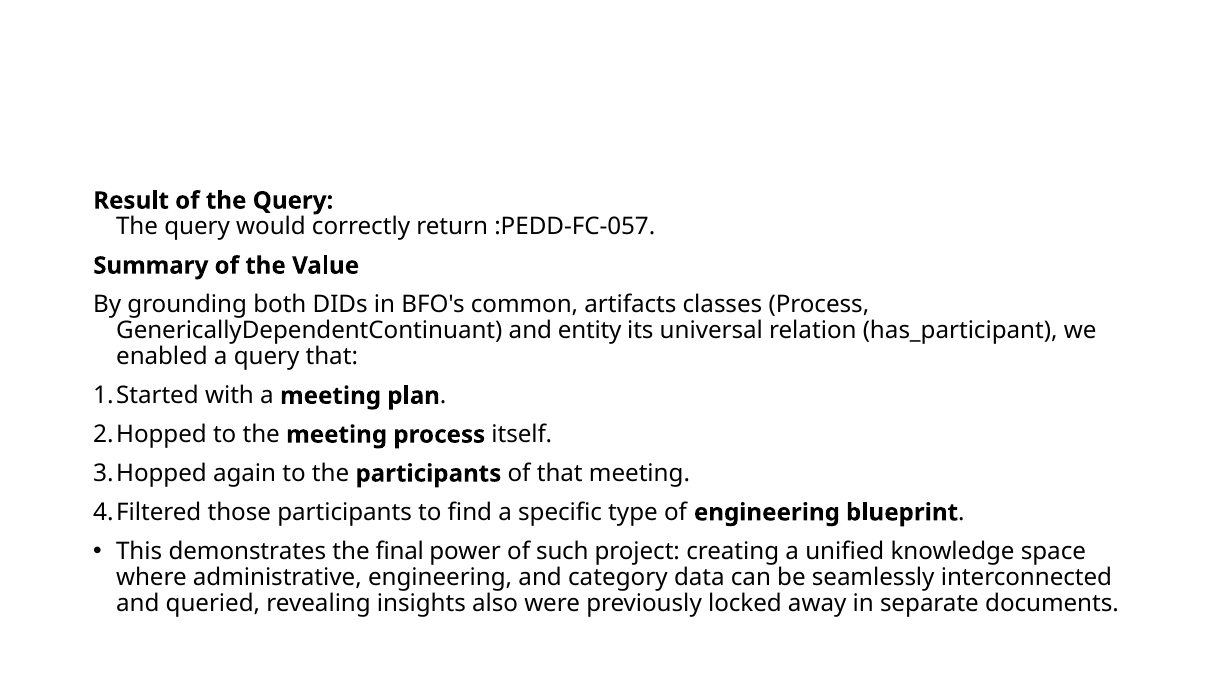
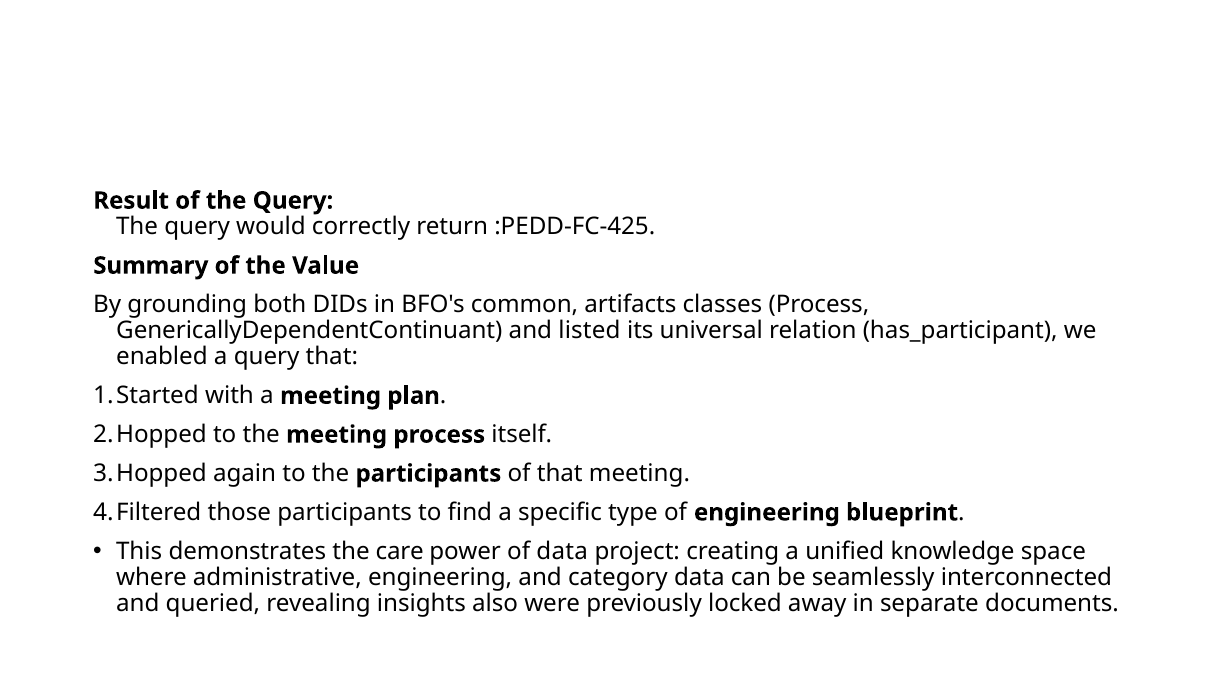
:PEDD-FC-057: :PEDD-FC-057 -> :PEDD-FC-425 (575, 227)
entity: entity -> listed (589, 331)
final: final -> care (400, 551)
of such: such -> data (562, 551)
